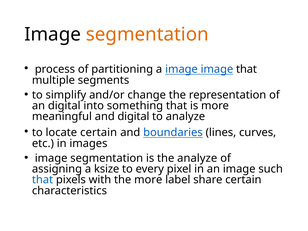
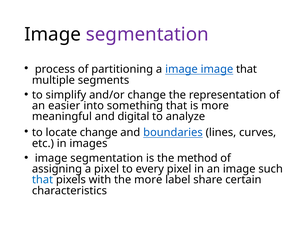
segmentation colour: orange -> purple (147, 34)
an digital: digital -> easier (64, 106)
locate certain: certain -> change (99, 132)
the analyze: analyze -> method (197, 158)
a ksize: ksize -> pixel (107, 169)
